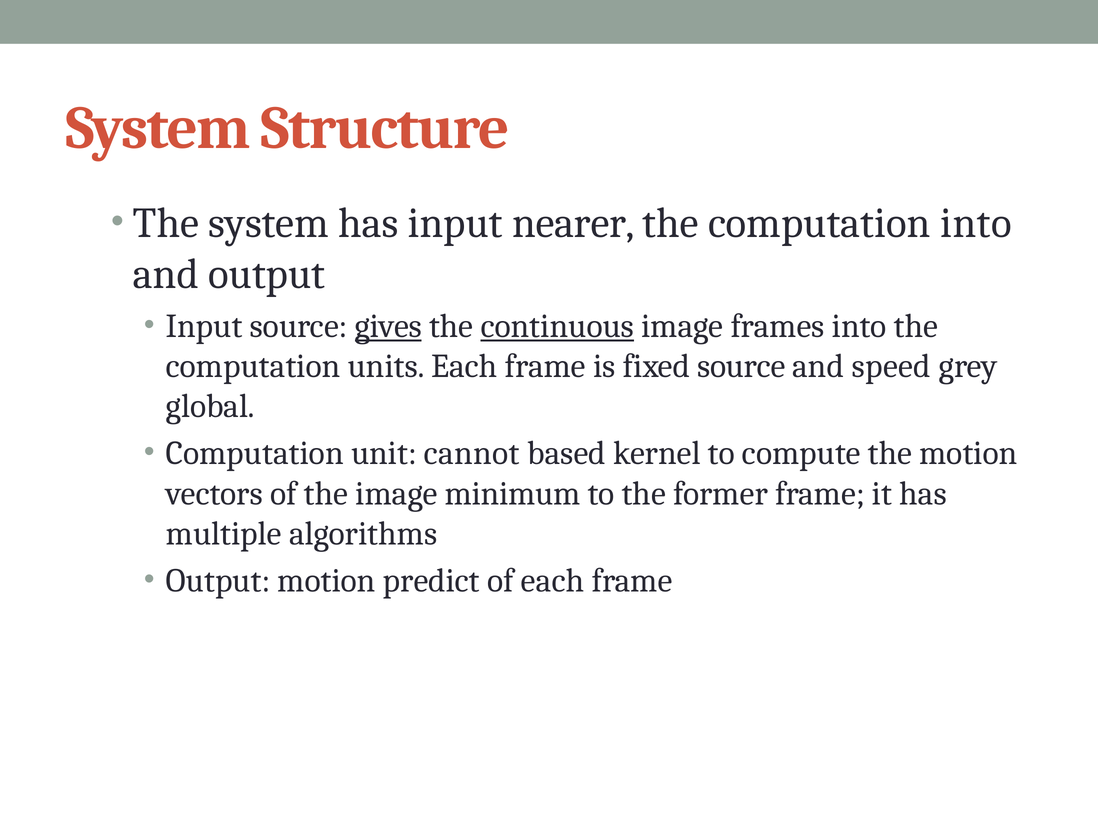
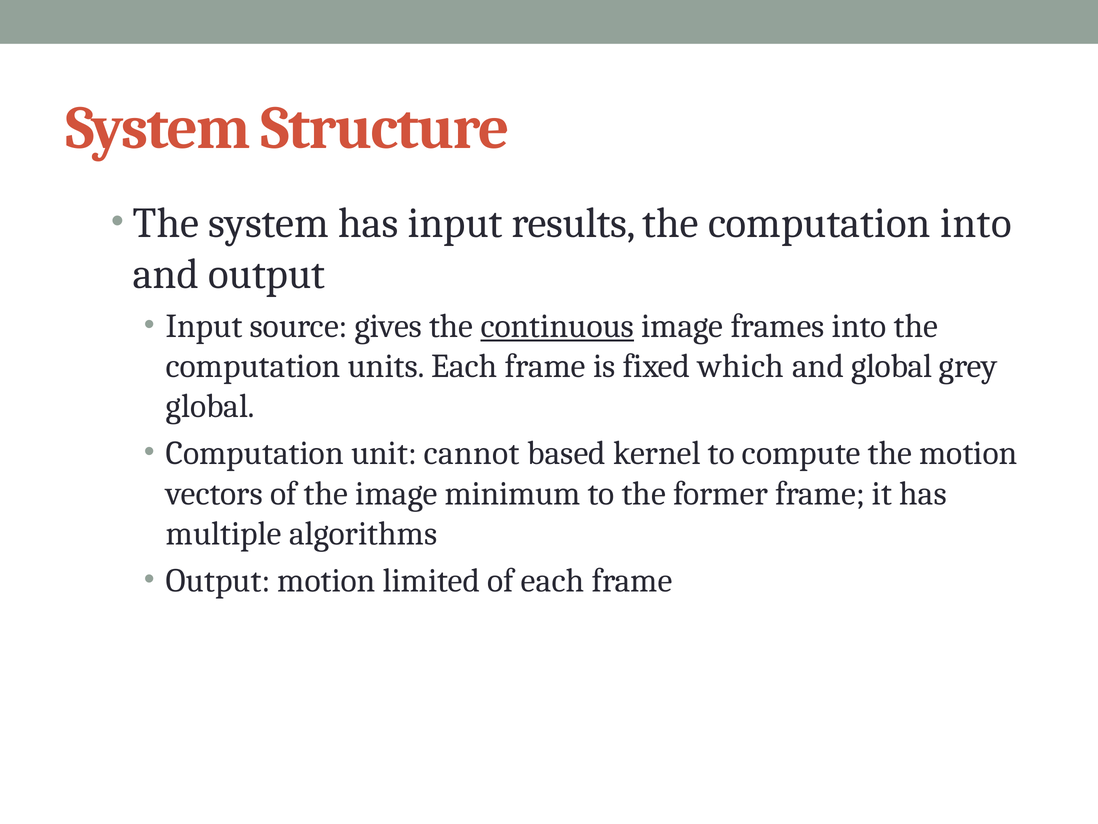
nearer: nearer -> results (573, 223)
gives underline: present -> none (388, 326)
fixed source: source -> which (741, 366)
and speed: speed -> global (892, 366)
predict: predict -> limited (431, 580)
